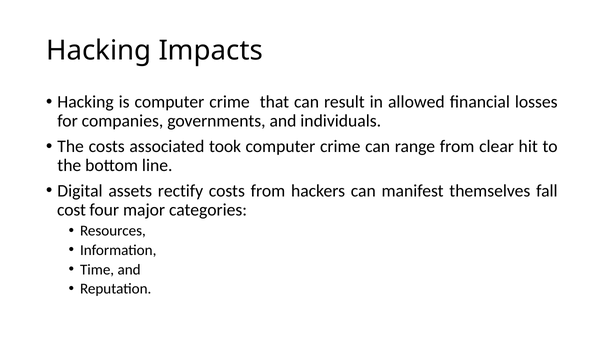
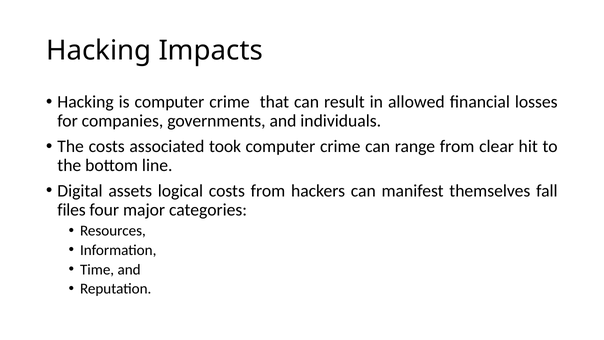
rectify: rectify -> logical (180, 191)
cost: cost -> files (72, 210)
